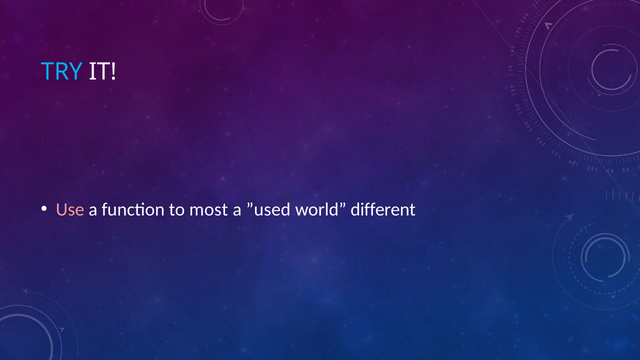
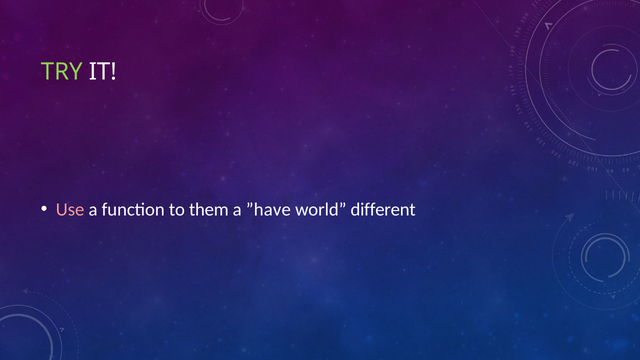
TRY colour: light blue -> light green (62, 72)
most: most -> them (209, 209)
”used: ”used -> ”have (268, 209)
